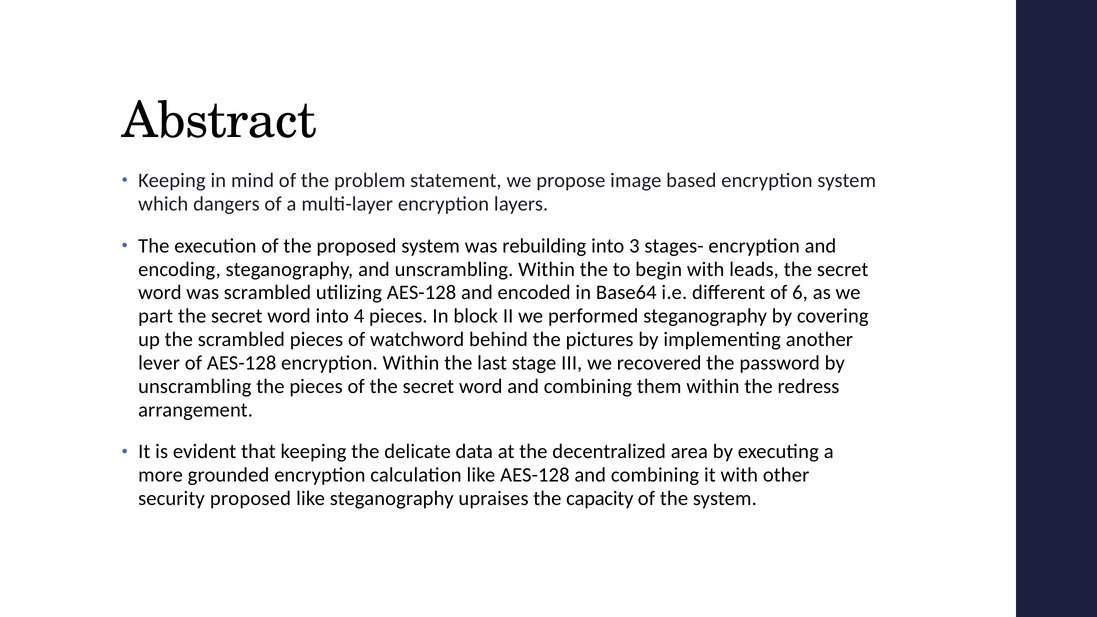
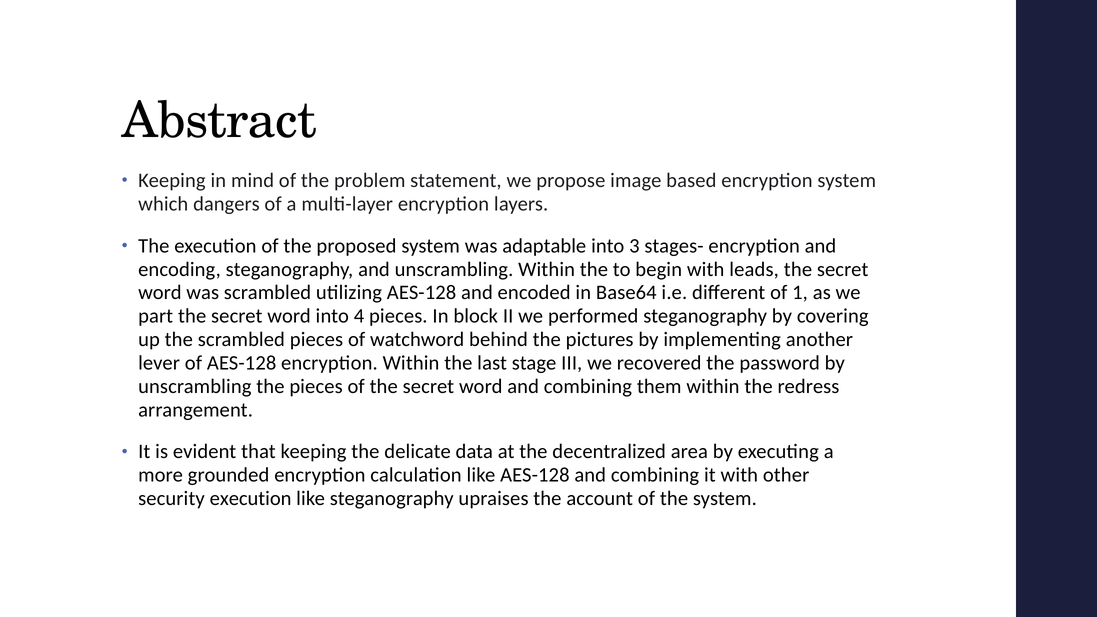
rebuilding: rebuilding -> adaptable (544, 246)
6: 6 -> 1 (800, 293)
security proposed: proposed -> execution (251, 499)
capacity: capacity -> account (600, 499)
